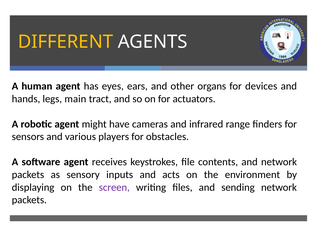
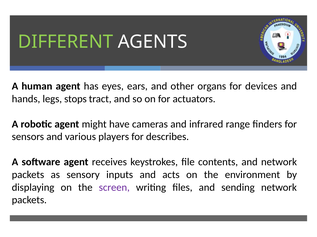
DIFFERENT colour: yellow -> light green (65, 42)
main: main -> stops (75, 99)
obstacles: obstacles -> describes (167, 137)
